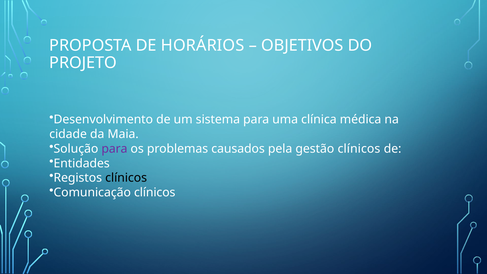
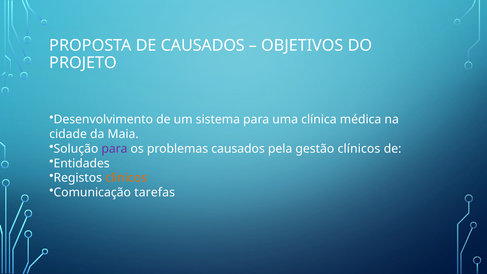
DE HORÁRIOS: HORÁRIOS -> CAUSADOS (203, 45)
clínicos colour: black -> orange (126, 178)
Comunicação clínicos: clínicos -> tarefas (155, 192)
